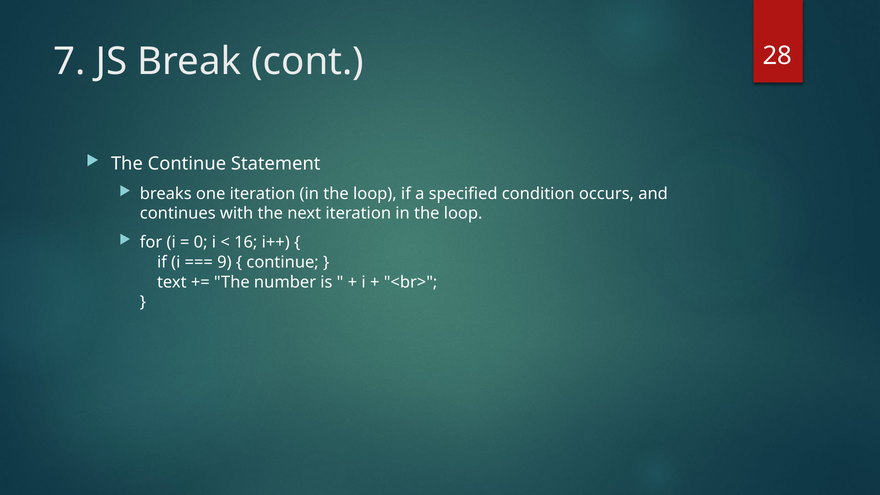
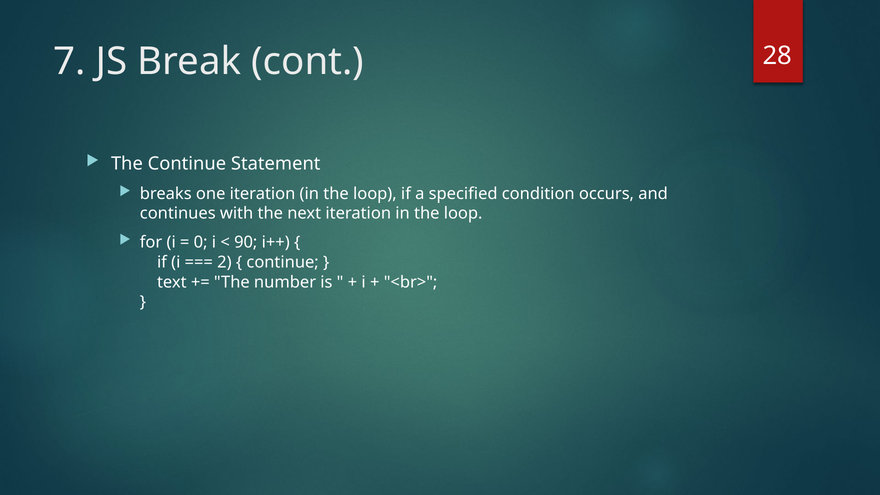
16: 16 -> 90 (246, 242)
9: 9 -> 2 (224, 262)
